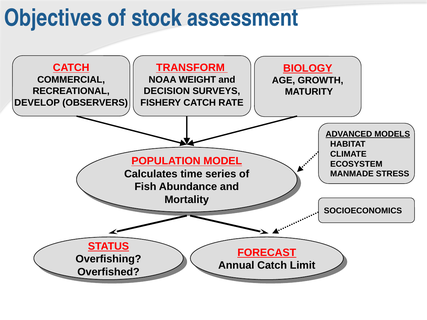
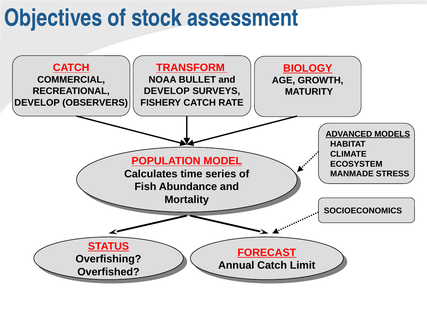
WEIGHT: WEIGHT -> BULLET (197, 80)
DECISION: DECISION -> DEVELOP (167, 91)
